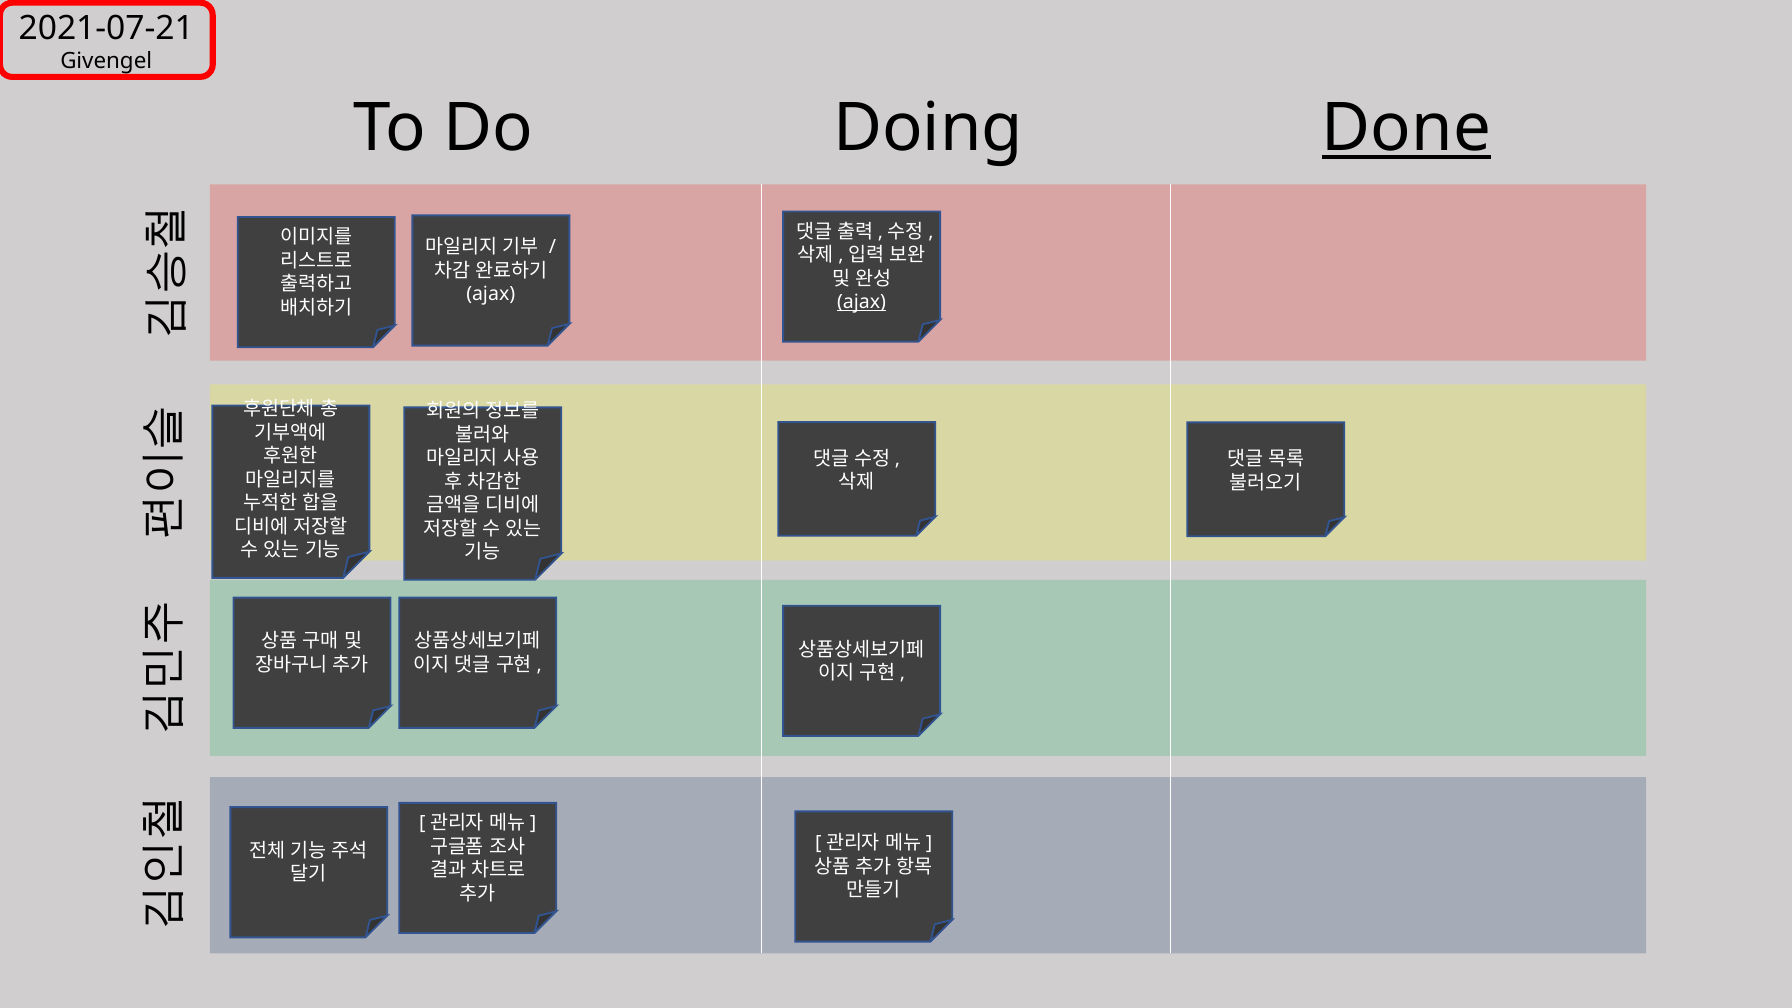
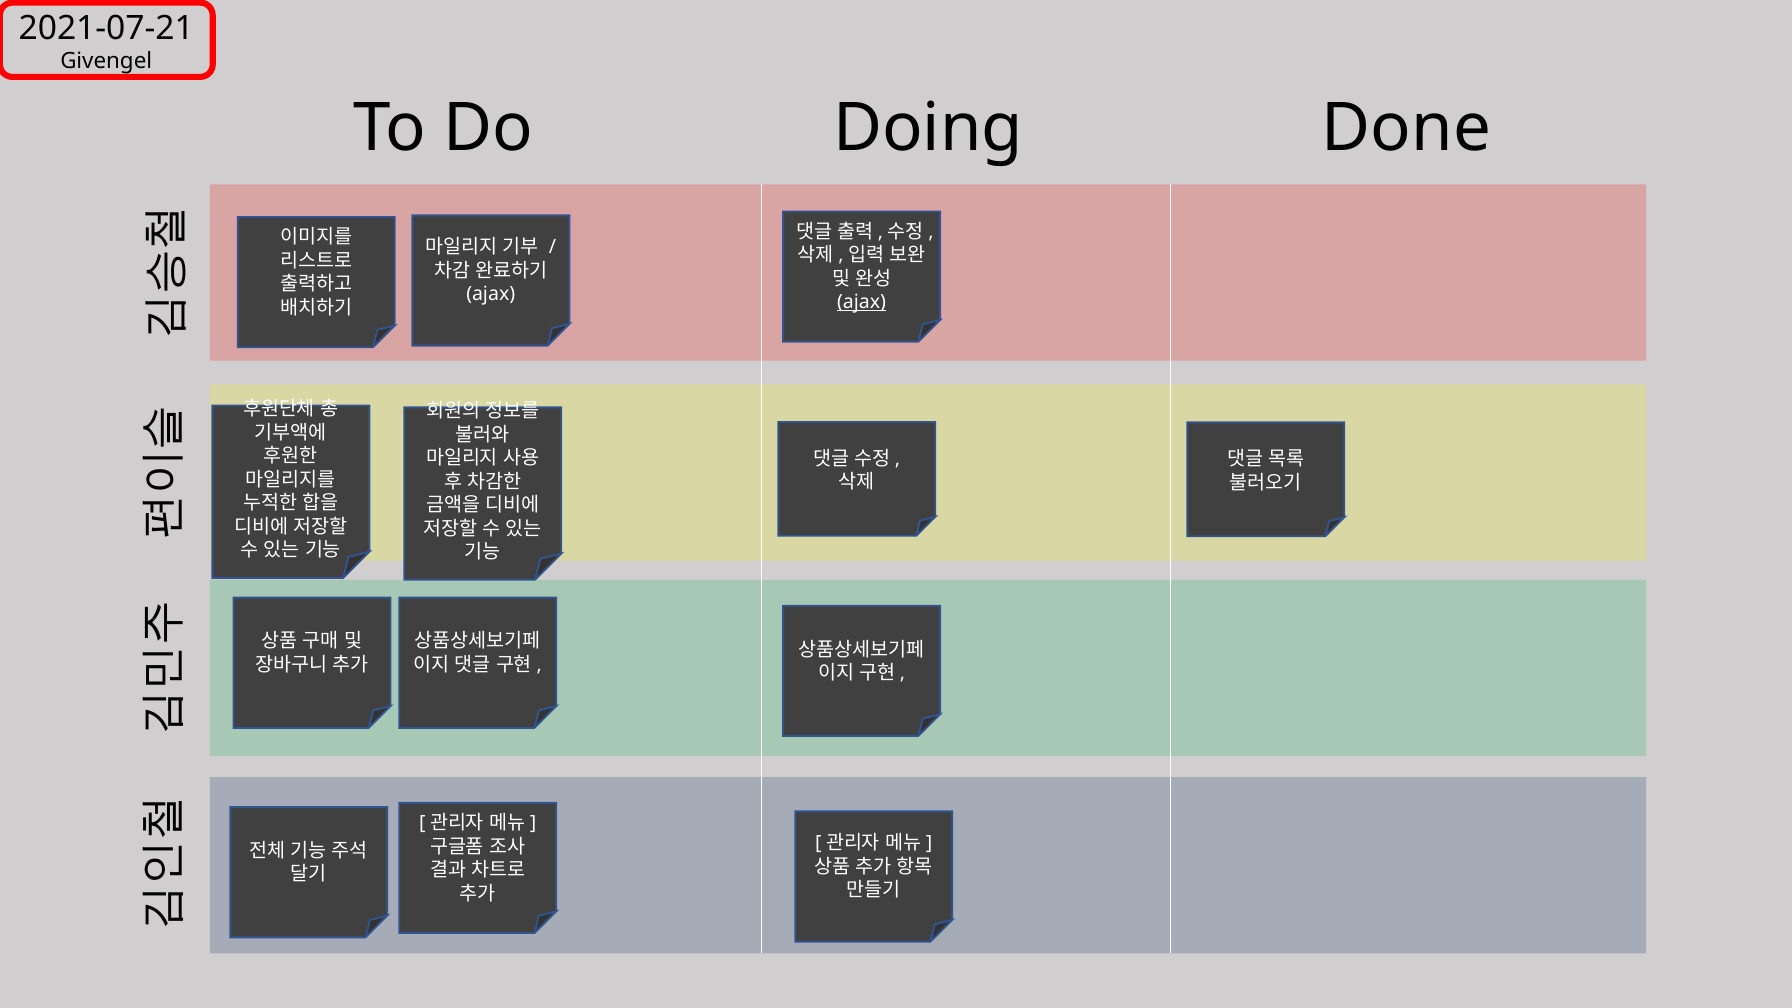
Done underline: present -> none (1406, 129)
